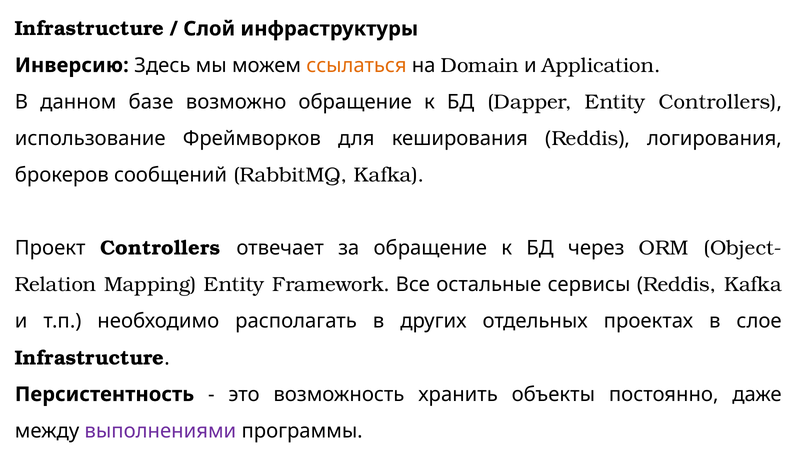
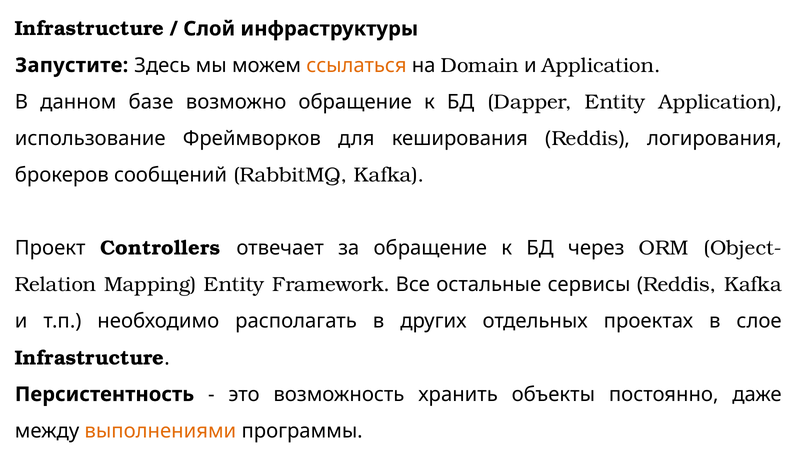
Инверсию: Инверсию -> Запустите (72, 65)
Entity Controllers: Controllers -> Application (718, 102)
выполнениями colour: purple -> orange (160, 431)
